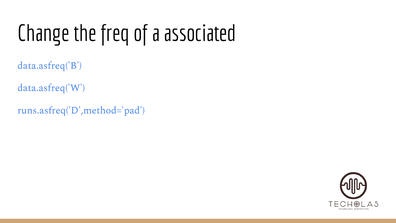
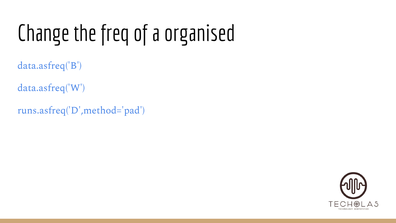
associated: associated -> organised (200, 33)
